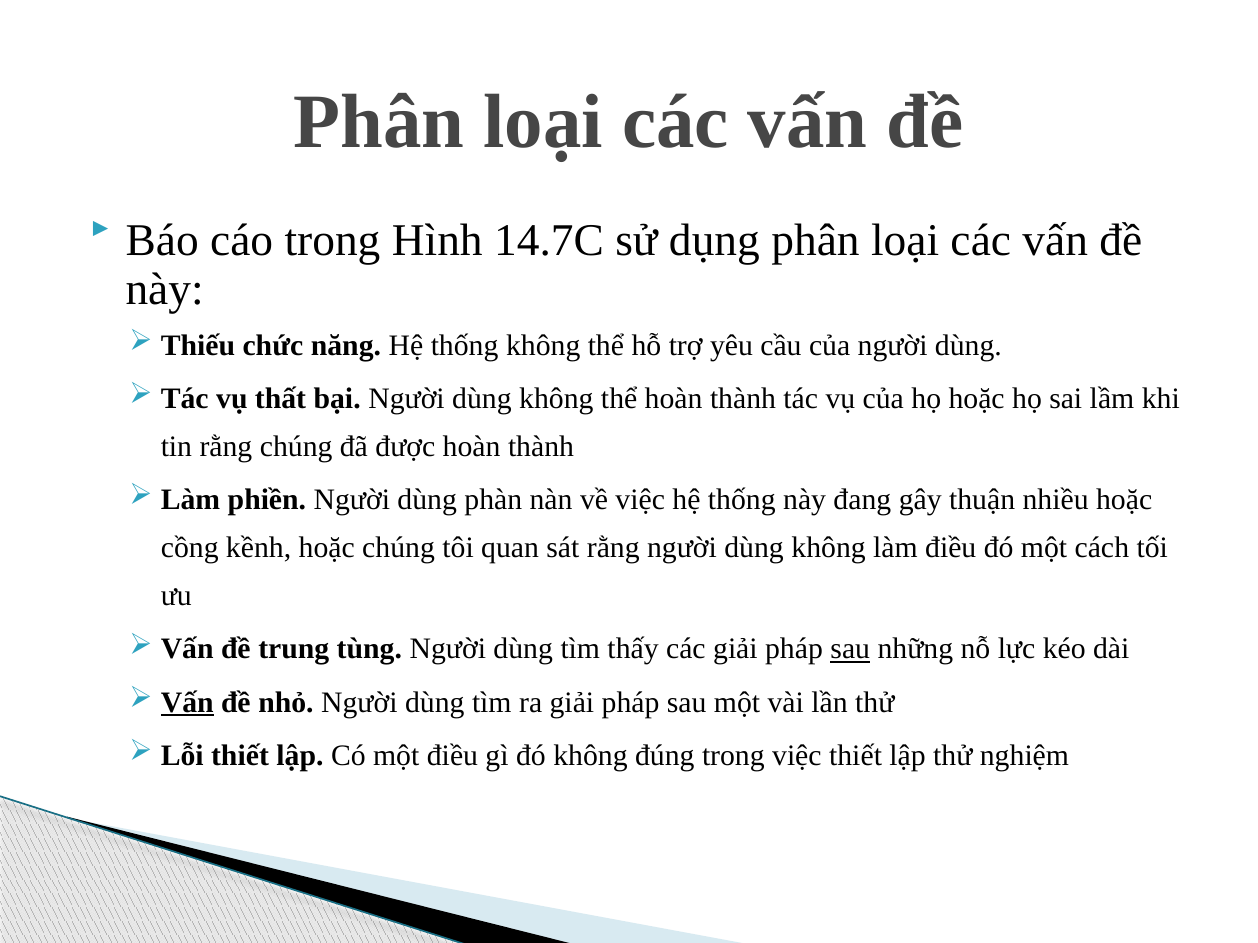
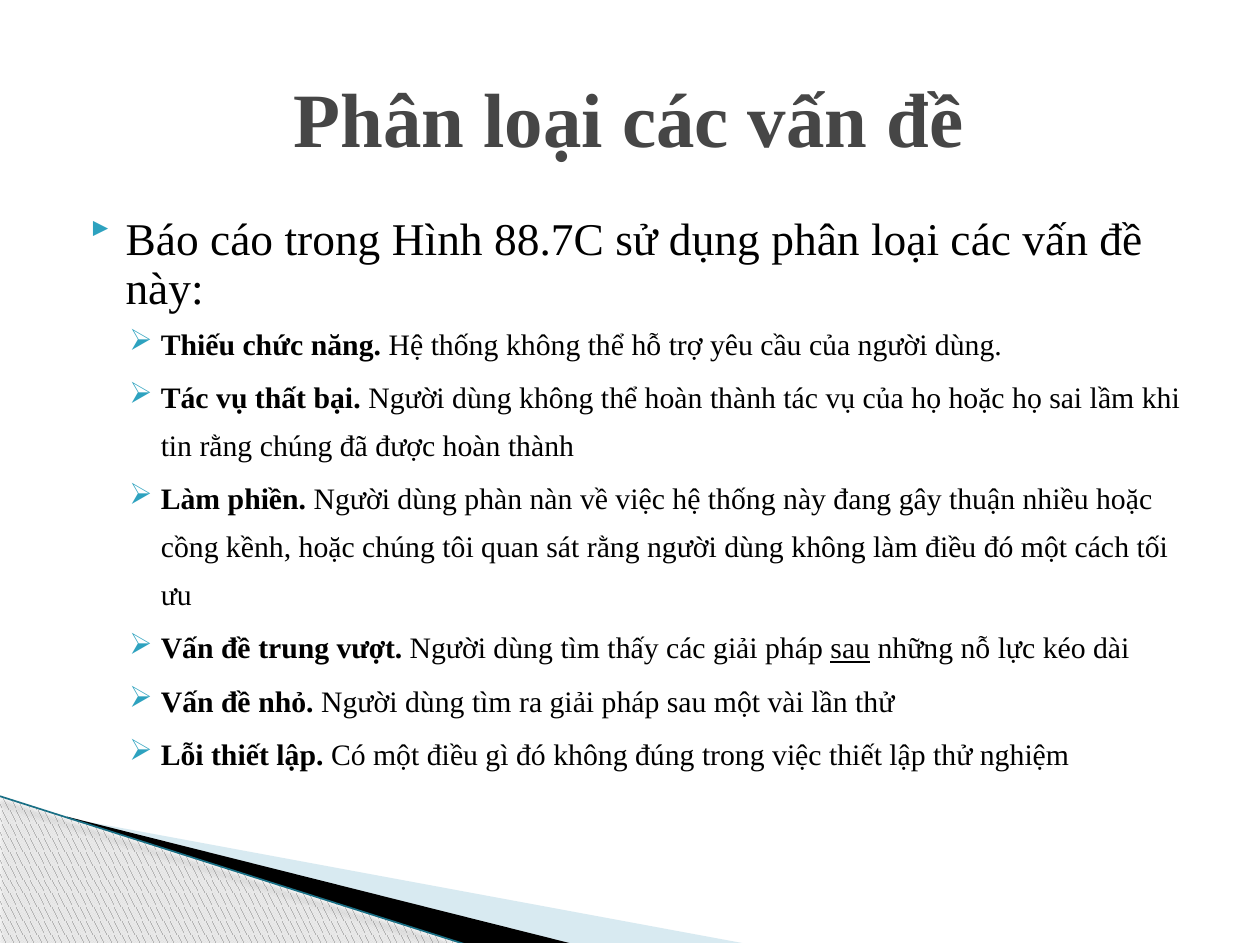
14.7C: 14.7C -> 88.7C (549, 240)
tùng: tùng -> vượt (369, 650)
Vấn underline: present -> none (187, 703)
